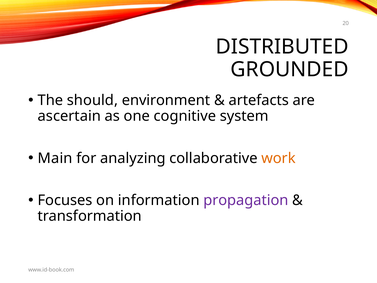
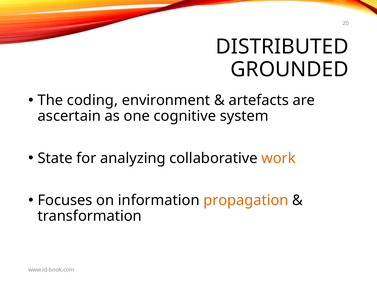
should: should -> coding (92, 100)
Main: Main -> State (55, 158)
propagation colour: purple -> orange (246, 200)
